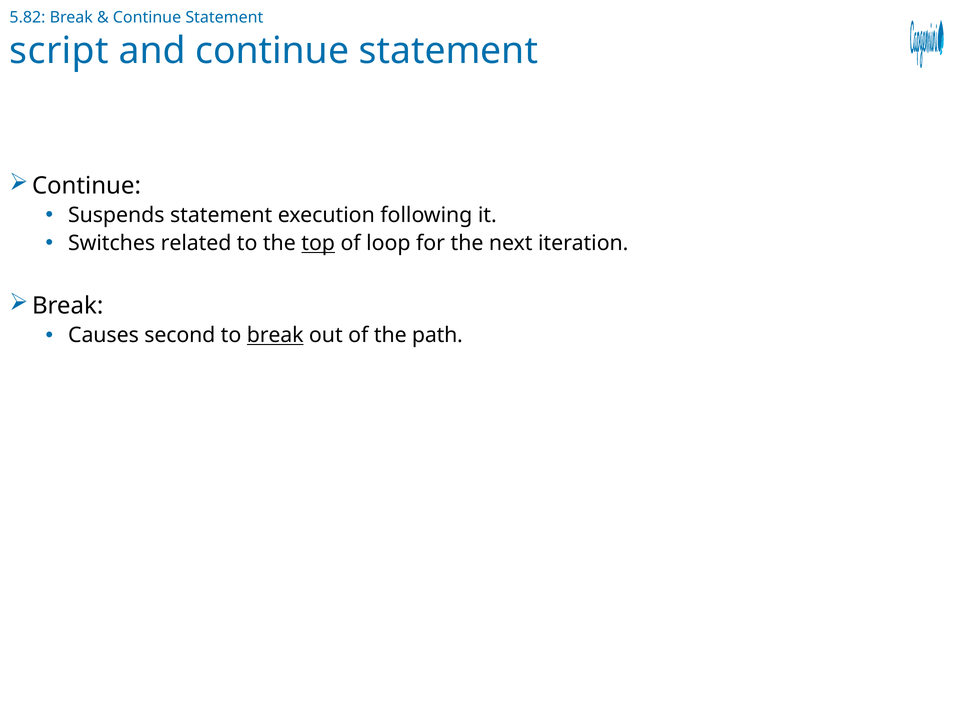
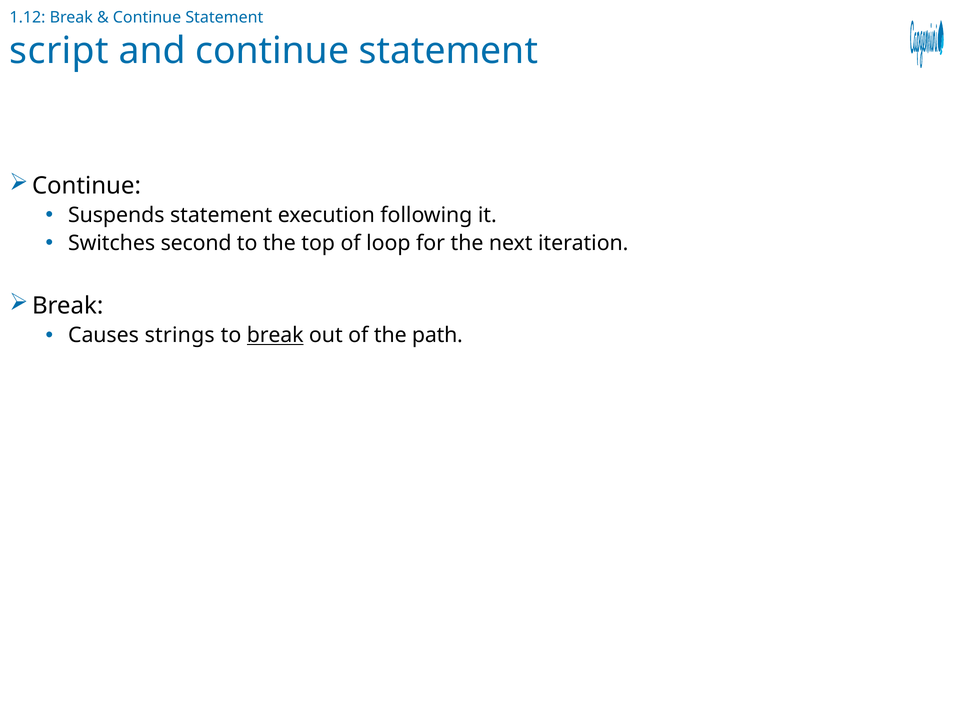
5.82: 5.82 -> 1.12 (27, 18)
related: related -> second (196, 243)
top underline: present -> none (318, 243)
second: second -> strings (180, 335)
